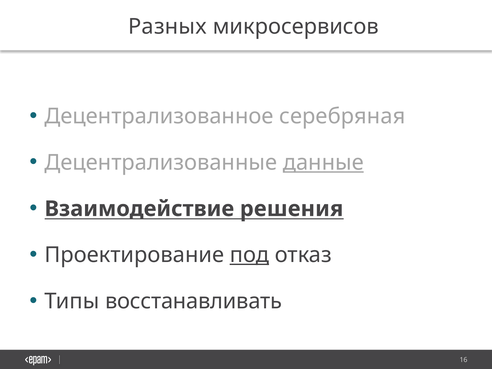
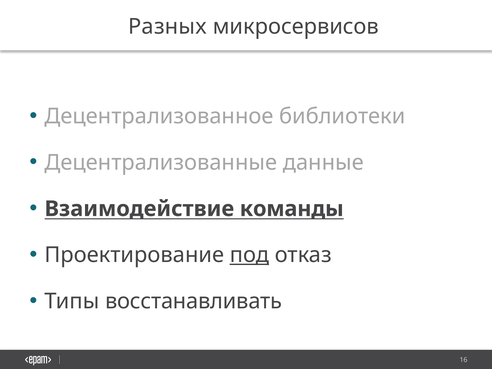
серебряная: серебряная -> библиотеки (342, 116)
данные underline: present -> none (323, 163)
решения: решения -> команды (292, 209)
